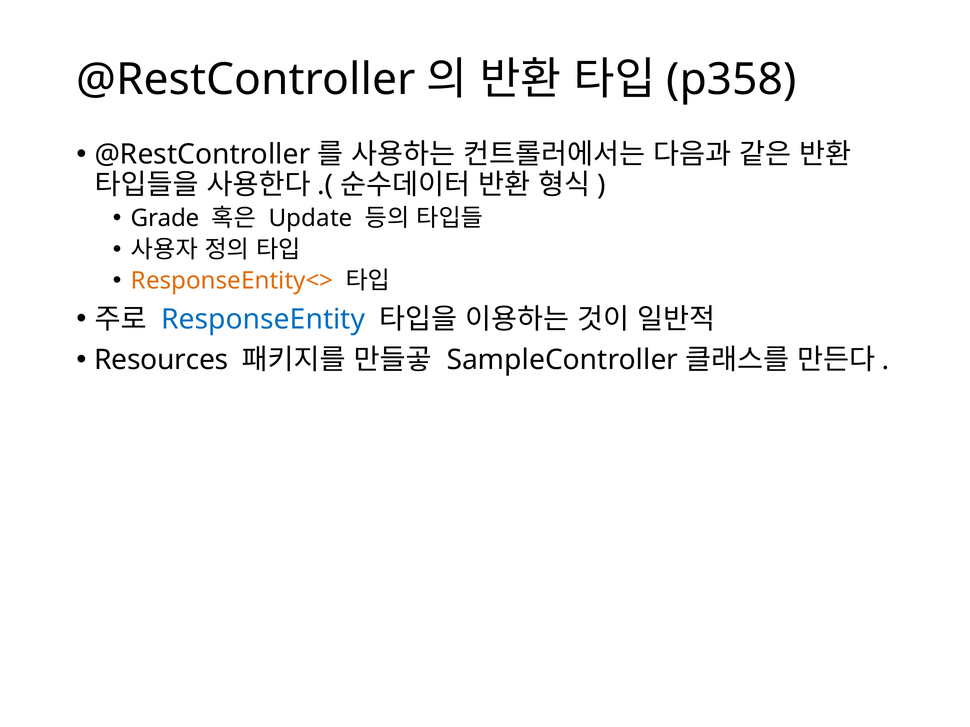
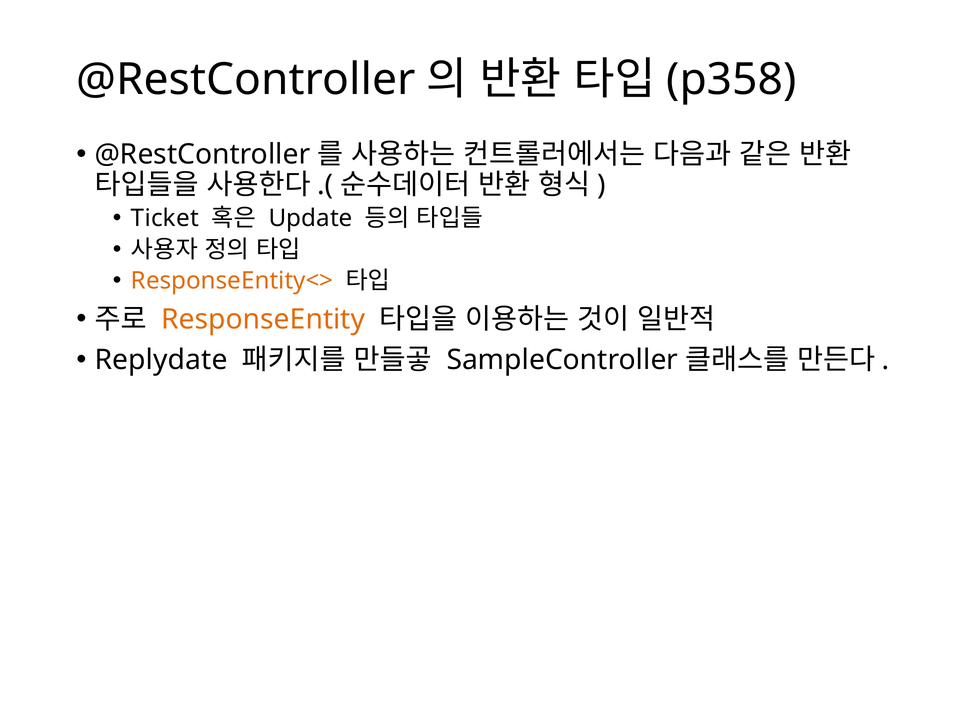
Grade: Grade -> Ticket (165, 219)
ResponseEntity colour: blue -> orange (263, 319)
Resources: Resources -> Replydate (161, 360)
